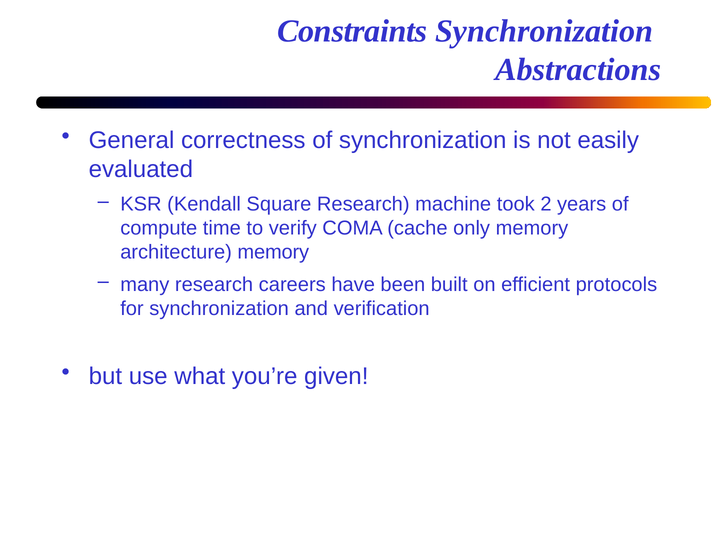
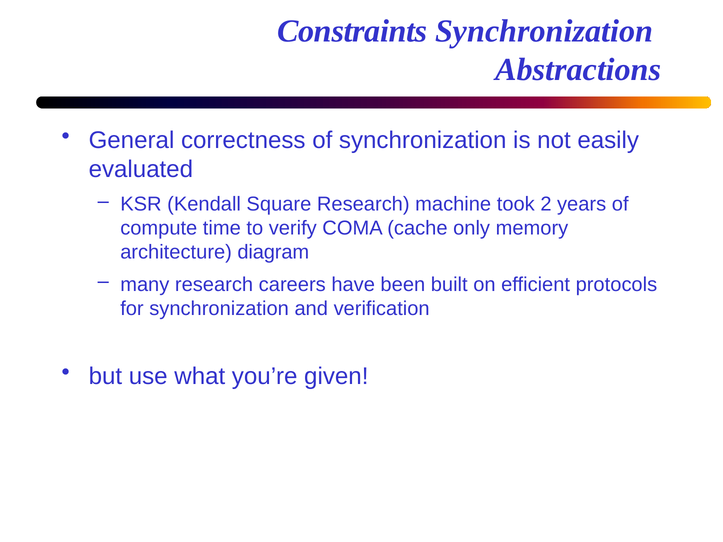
architecture memory: memory -> diagram (273, 252)
